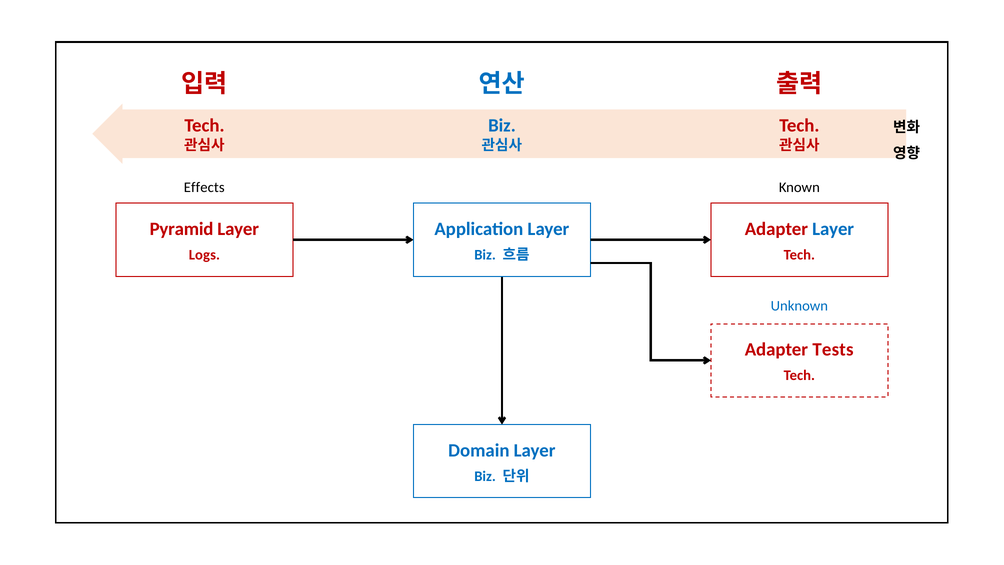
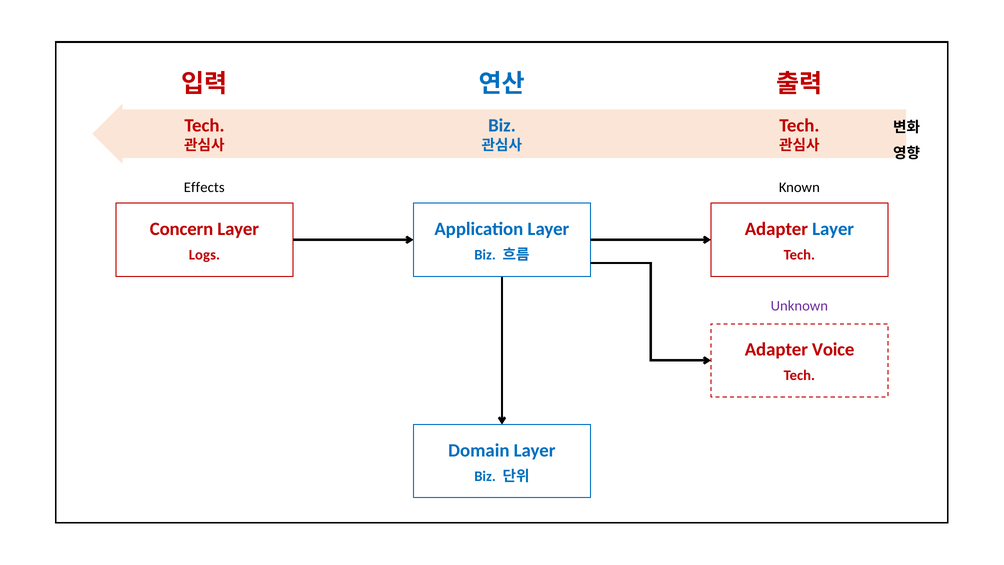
Pyramid: Pyramid -> Concern (182, 229)
Unknown colour: blue -> purple (799, 306)
Tests: Tests -> Voice (833, 350)
